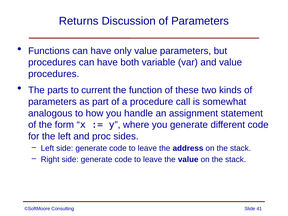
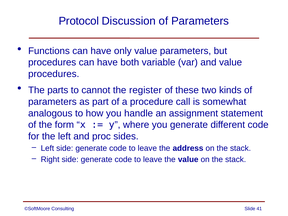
Returns: Returns -> Protocol (79, 21)
current: current -> cannot (96, 90)
function: function -> register (145, 90)
